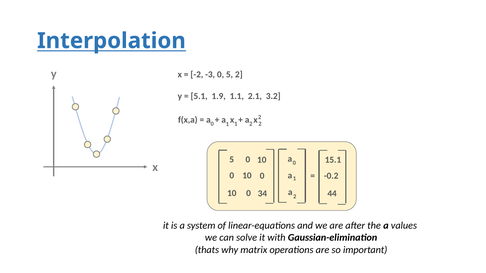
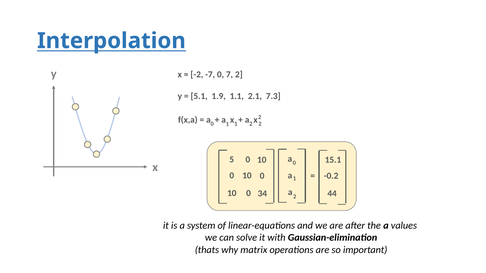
-3: -3 -> -7 (210, 74)
0 5: 5 -> 7 (230, 74)
3.2: 3.2 -> 7.3 (273, 96)
